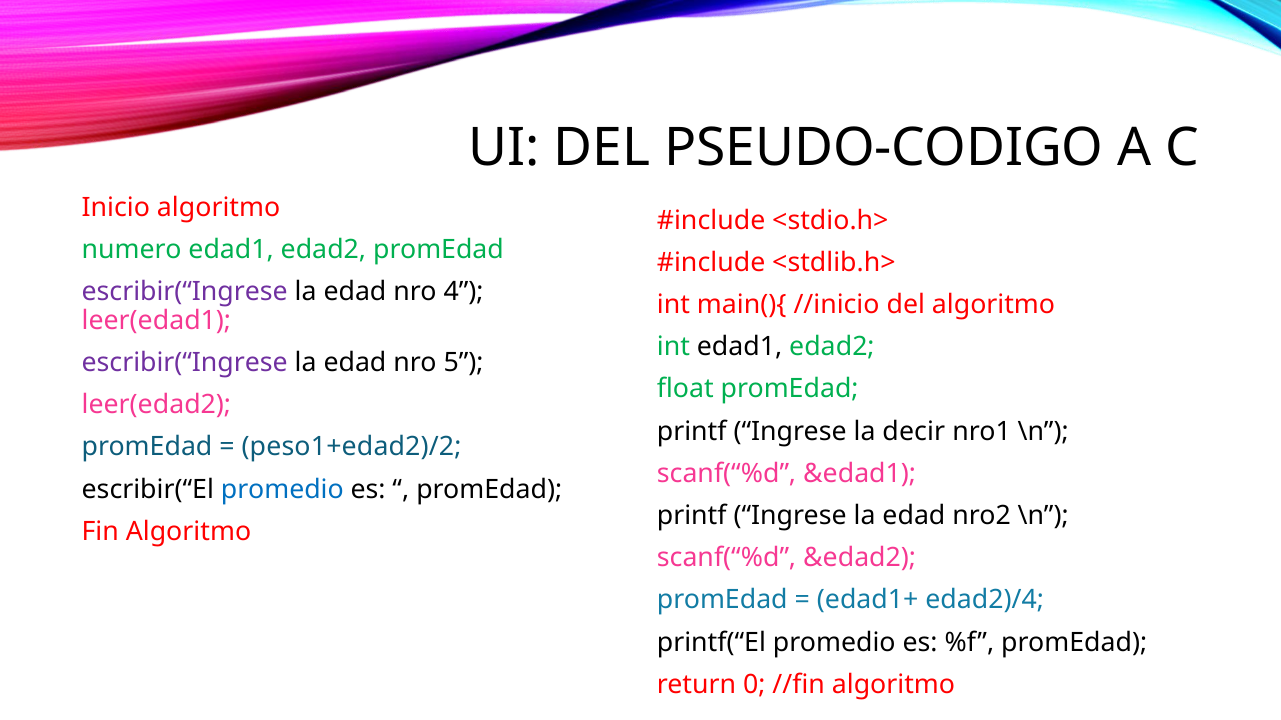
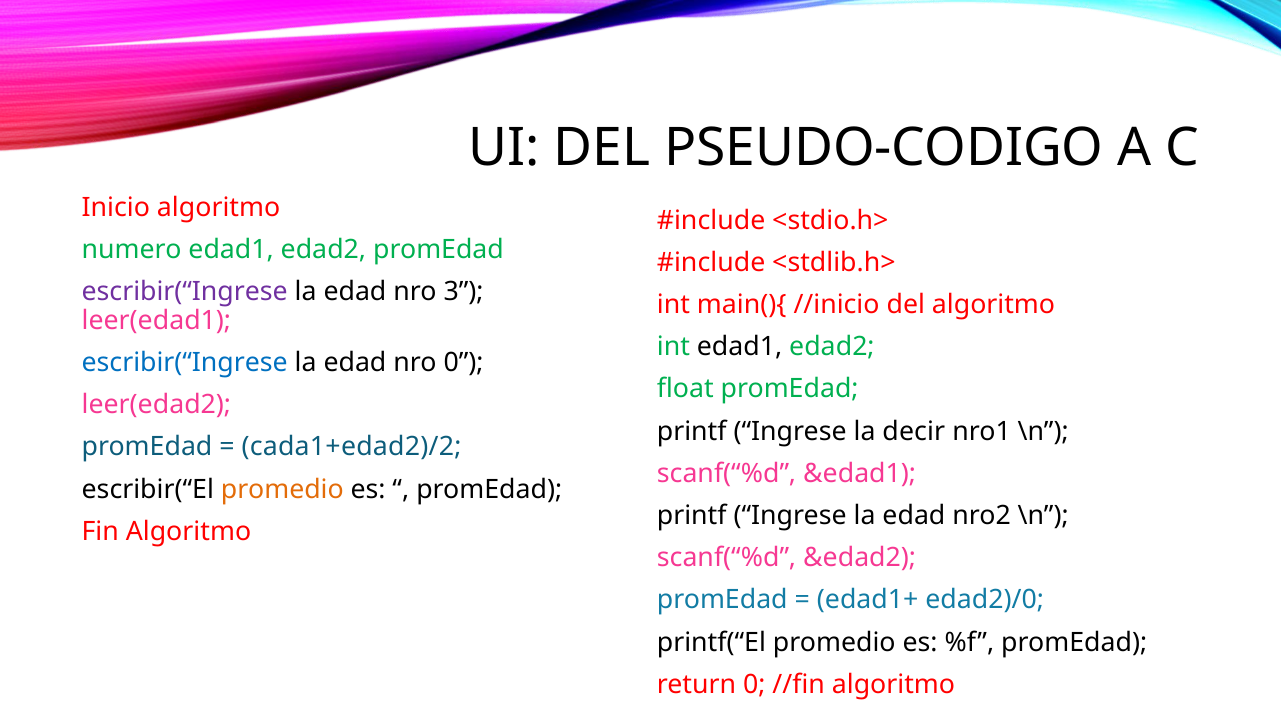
4: 4 -> 3 (464, 292)
escribir(“Ingrese colour: purple -> blue (185, 363)
nro 5: 5 -> 0 (464, 363)
peso1+edad2)/2: peso1+edad2)/2 -> cada1+edad2)/2 (352, 448)
promedio colour: blue -> orange (282, 490)
edad2)/4: edad2)/4 -> edad2)/0 (985, 601)
